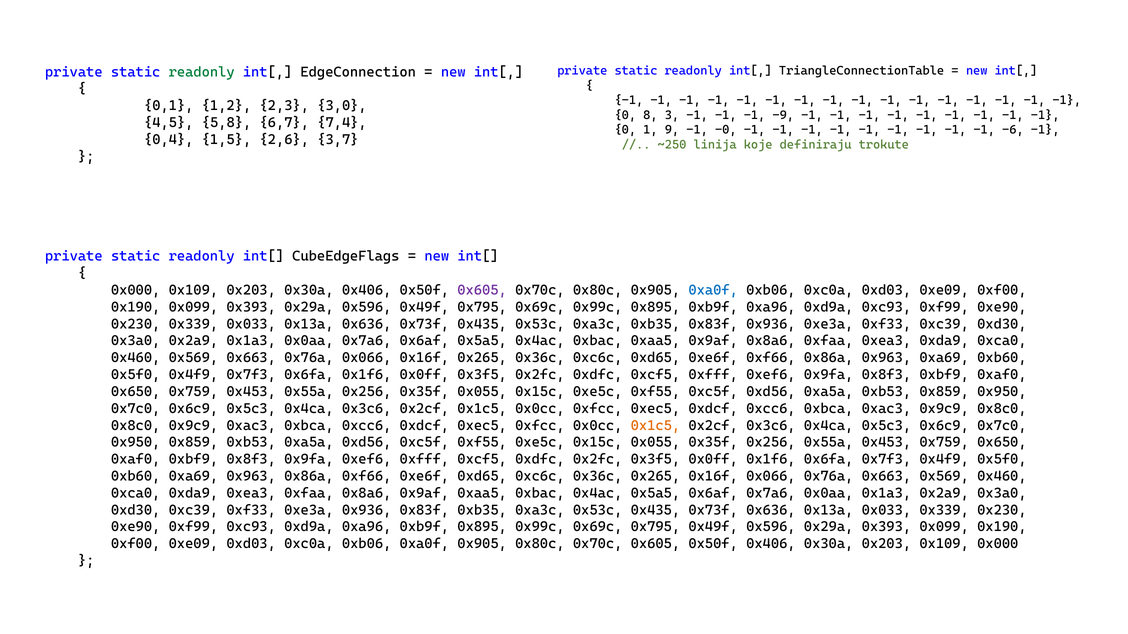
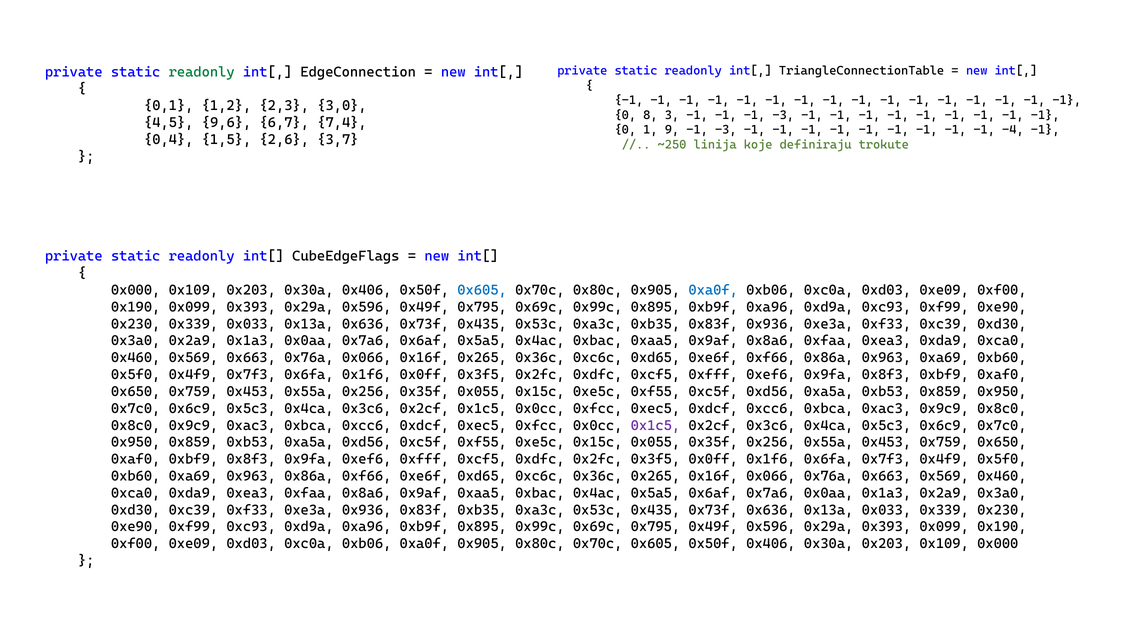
-1 -1 -9: -9 -> -3 (783, 115)
5,8: 5,8 -> 9,6 (227, 123)
9 -1 -0: -0 -> -3 (726, 130)
-6: -6 -> -4 (1013, 130)
0x605 colour: purple -> blue (482, 290)
0x1c5 colour: orange -> purple (655, 426)
